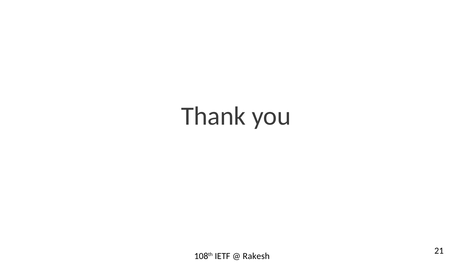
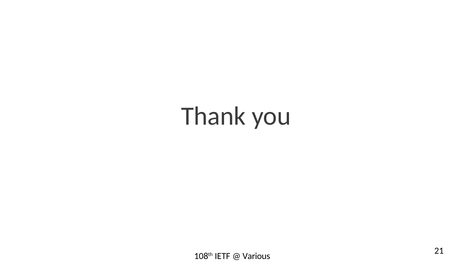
Rakesh: Rakesh -> Various (256, 256)
